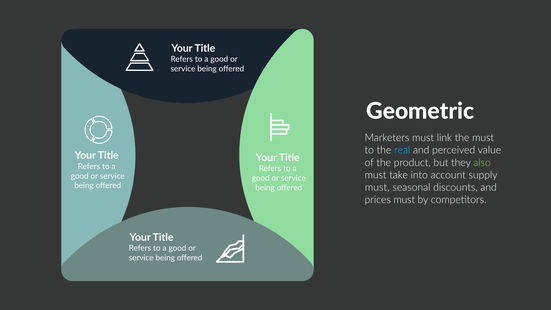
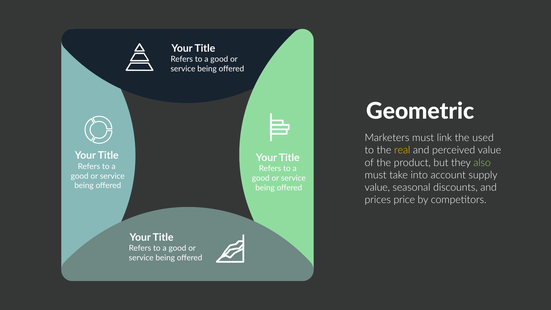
the must: must -> used (483, 138)
real colour: light blue -> yellow (402, 150)
must: must -> value (377, 187)
prices must: must -> price (404, 200)
